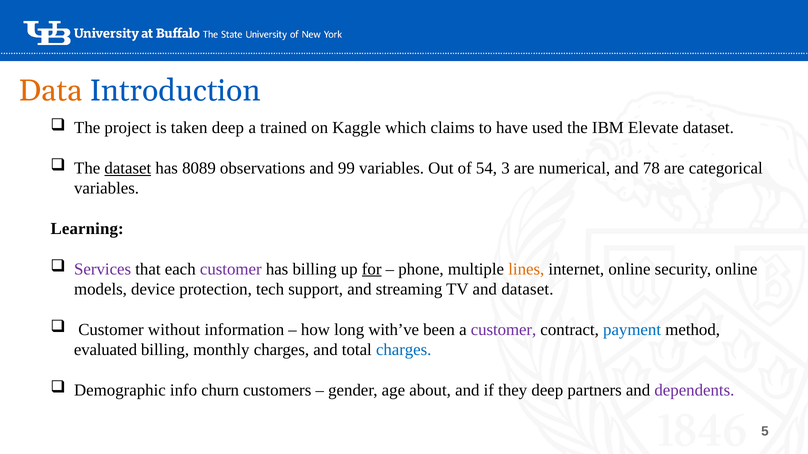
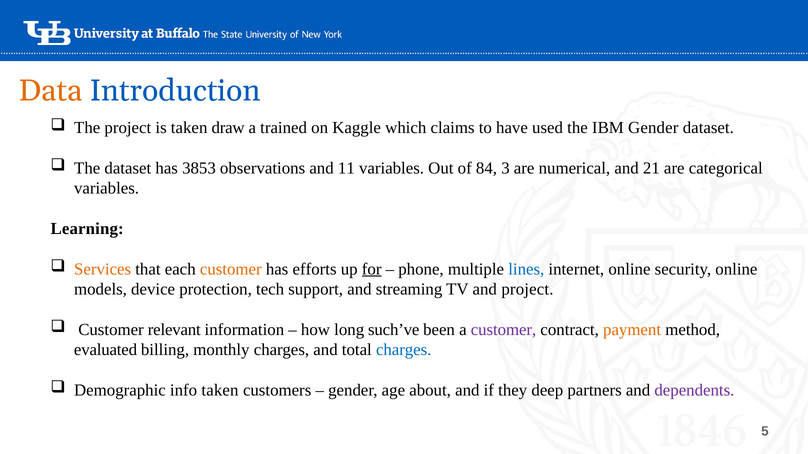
taken deep: deep -> draw (228, 128)
IBM Elevate: Elevate -> Gender (653, 128)
dataset underline: present -> none (128, 168)
8089: 8089 -> 3853 (199, 168)
99: 99 -> 11 (346, 168)
54: 54 -> 84 (486, 168)
78: 78 -> 21 (651, 168)
Services colour: purple -> orange (103, 269)
customer colour: purple -> orange (231, 269)
has billing: billing -> efforts (315, 269)
lines colour: orange -> blue (526, 269)
and dataset: dataset -> project (527, 289)
without: without -> relevant (174, 330)
with’ve: with’ve -> such’ve (394, 330)
payment colour: blue -> orange (632, 330)
info churn: churn -> taken (220, 391)
